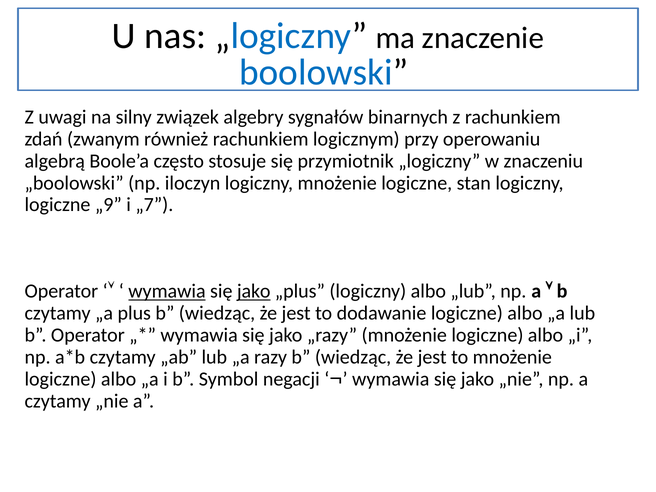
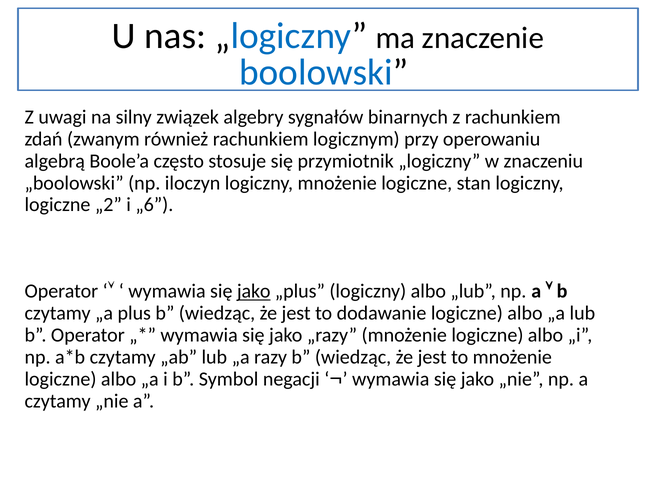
„9: „9 -> „2 (108, 205)
„7: „7 -> „6 (154, 205)
wymawia underline: present -> none (167, 291)
